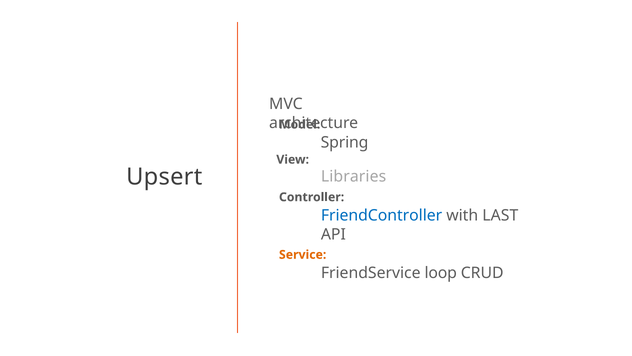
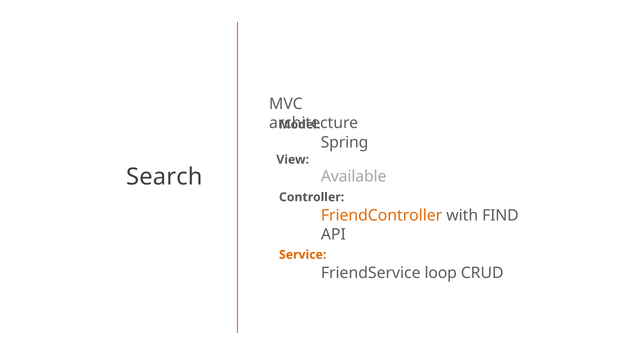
Upsert: Upsert -> Search (164, 177)
Libraries: Libraries -> Available (354, 176)
FriendController colour: blue -> orange (382, 215)
LAST: LAST -> FIND (500, 215)
